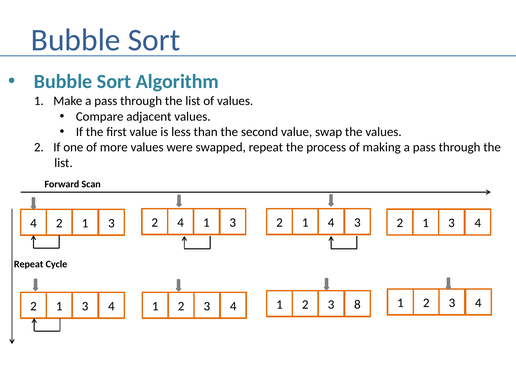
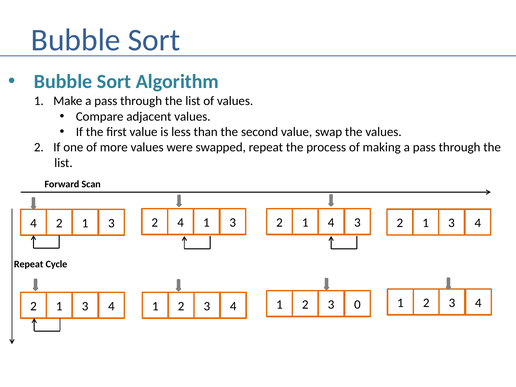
8: 8 -> 0 (357, 305)
